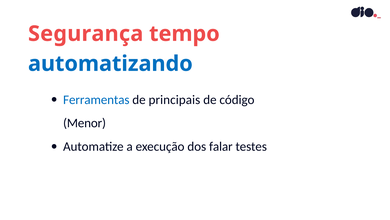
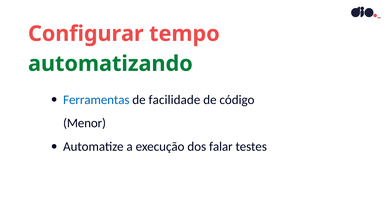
Segurança: Segurança -> Configurar (86, 34)
automatizando colour: blue -> green (110, 64)
principais: principais -> facilidade (174, 99)
